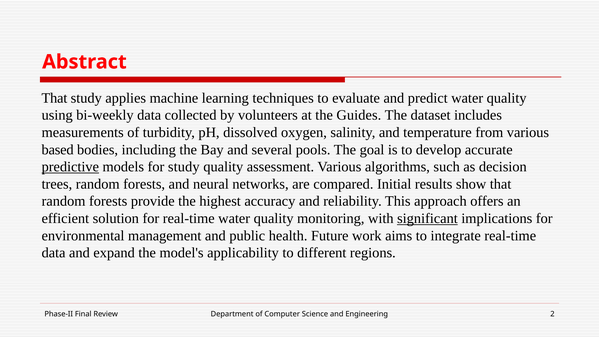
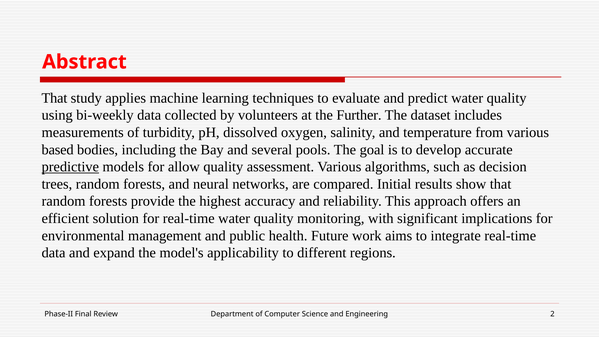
Guides: Guides -> Further (359, 115)
for study: study -> allow (184, 167)
significant underline: present -> none (427, 218)
